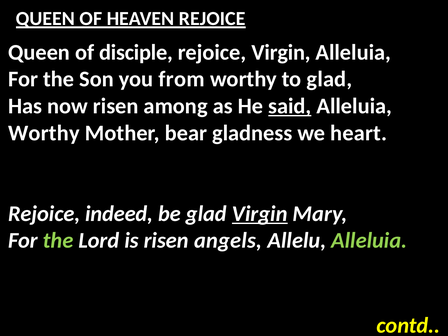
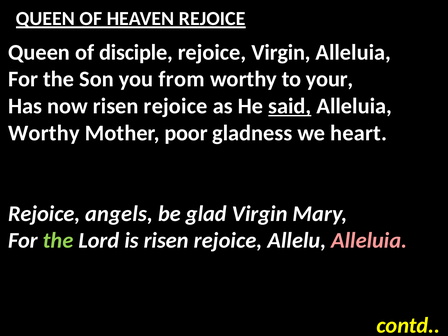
to glad: glad -> your (330, 79)
now risen among: among -> rejoice (176, 106)
bear: bear -> poor (186, 133)
indeed: indeed -> angels (119, 214)
Virgin underline: present -> none (260, 214)
is risen angels: angels -> rejoice (228, 241)
Alleluia colour: light green -> pink (369, 241)
